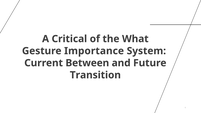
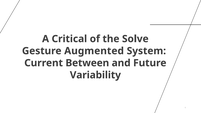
What: What -> Solve (135, 39)
Importance: Importance -> Augmented (94, 51)
Transition: Transition -> Variability (95, 75)
